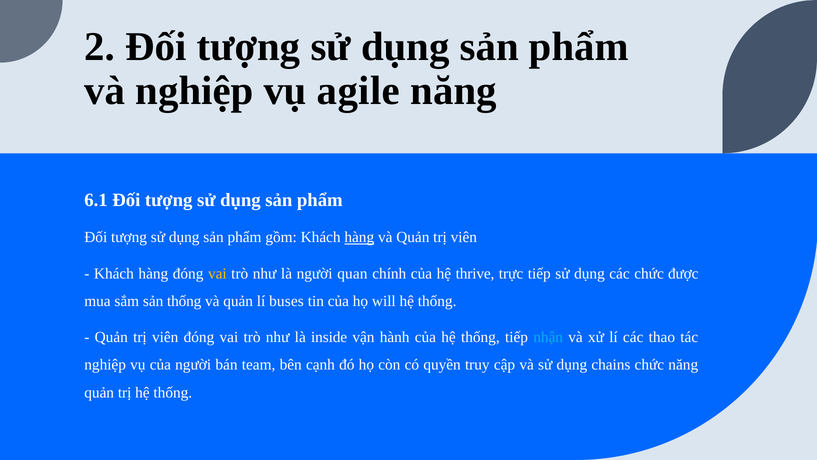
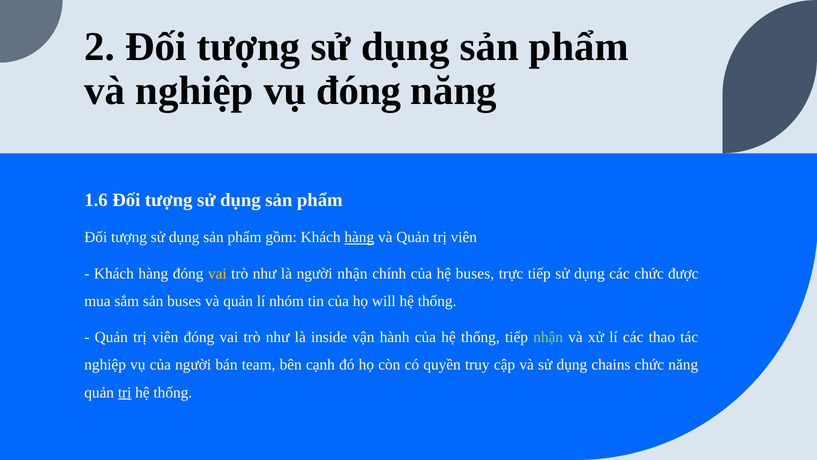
vụ agile: agile -> đóng (359, 91)
6.1: 6.1 -> 1.6 (96, 200)
người quan: quan -> nhận (352, 273)
hệ thrive: thrive -> buses (475, 273)
sản thống: thống -> buses (184, 301)
buses: buses -> nhóm (287, 301)
nhận colour: light blue -> light green (548, 337)
trị underline: none -> present (125, 392)
